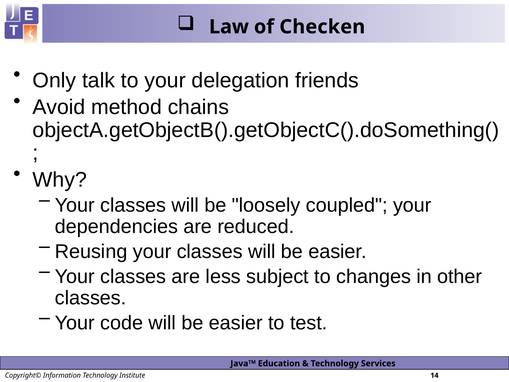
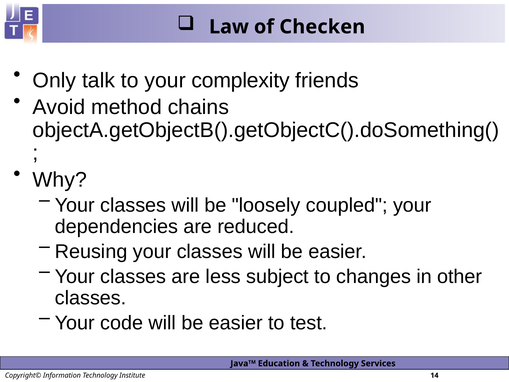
delegation: delegation -> complexity (241, 80)
